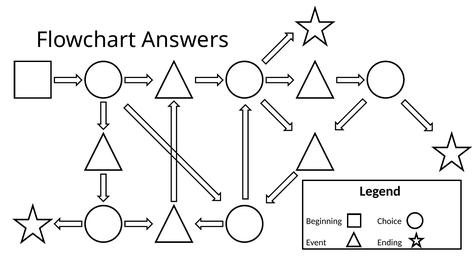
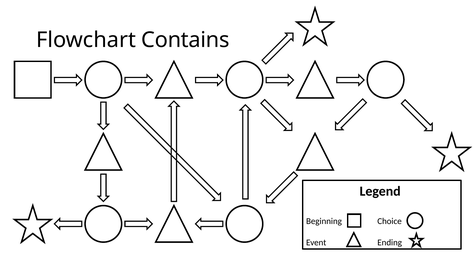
Answers: Answers -> Contains (185, 40)
